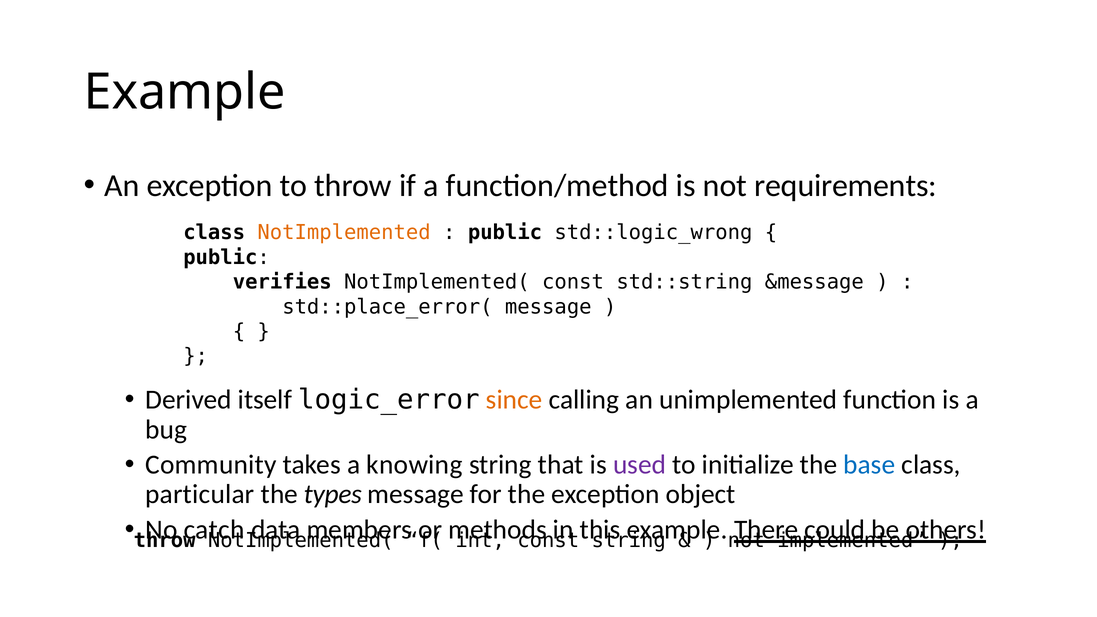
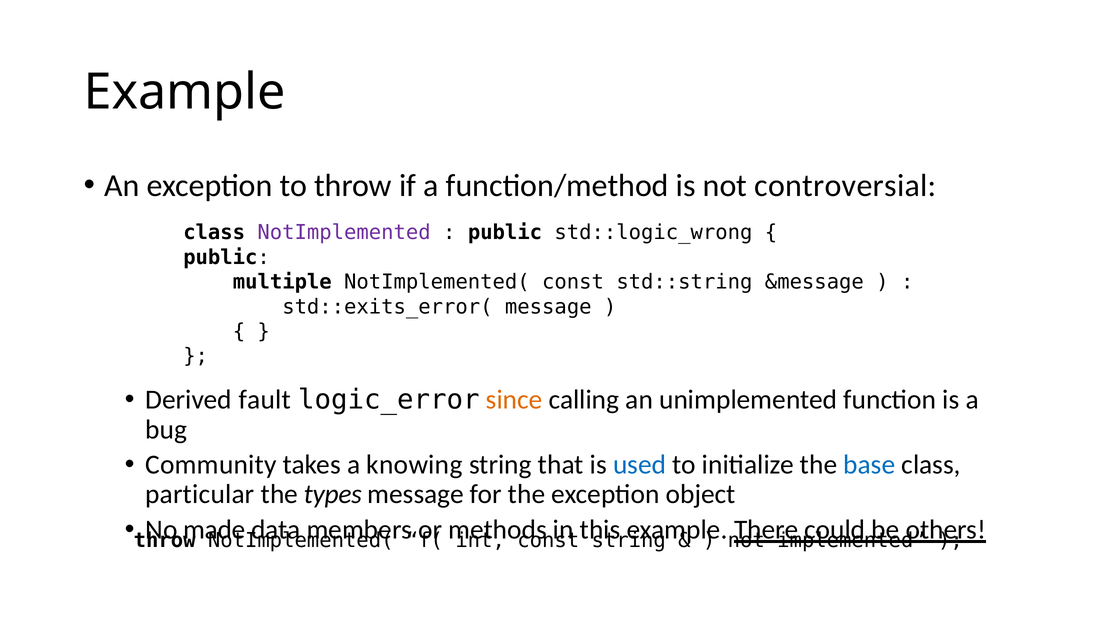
requirements: requirements -> controversial (845, 185)
NotImplemented colour: orange -> purple (344, 233)
verifies: verifies -> multiple (282, 282)
std::place_error(: std::place_error( -> std::exits_error( (387, 307)
itself: itself -> fault (265, 400)
used colour: purple -> blue (640, 465)
catch: catch -> made (214, 530)
